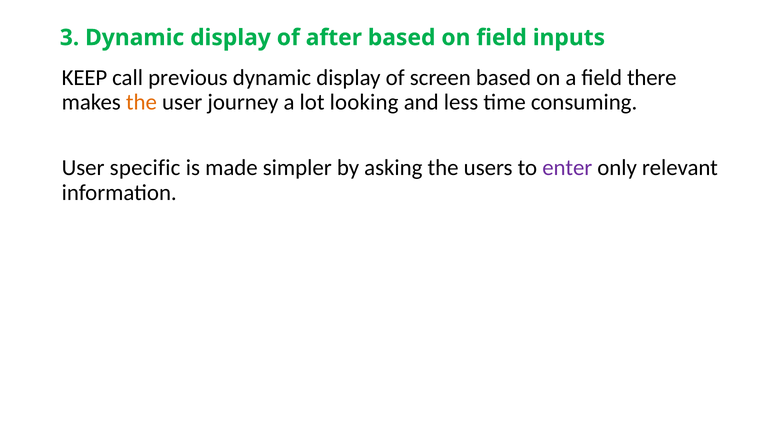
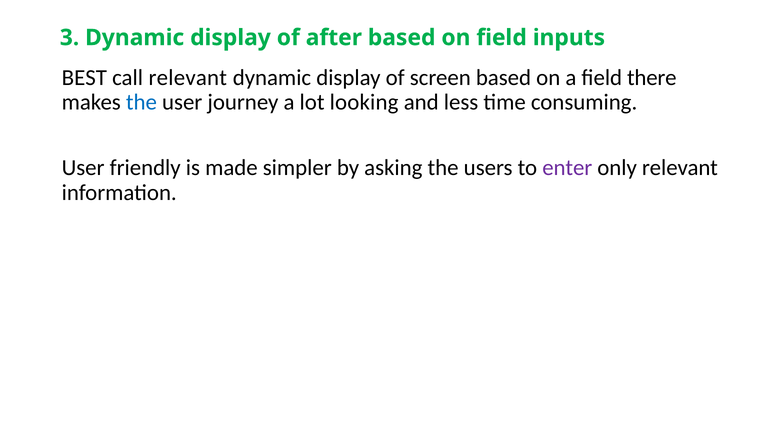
KEEP: KEEP -> BEST (84, 78)
call previous: previous -> relevant (188, 78)
the colour: orange -> blue (141, 102)
specific: specific -> friendly (145, 168)
